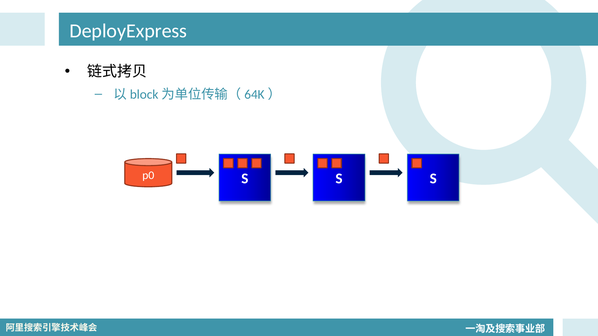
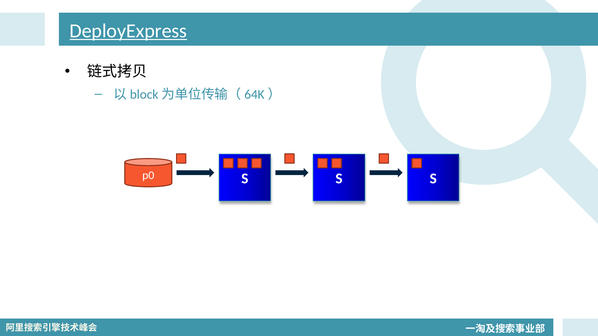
DeployExpress underline: none -> present (128, 31)
